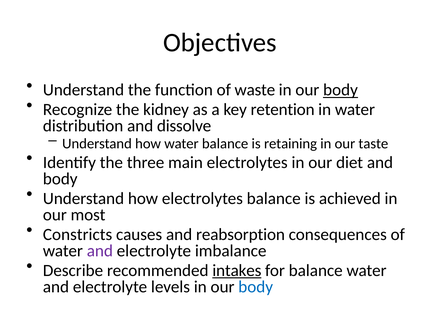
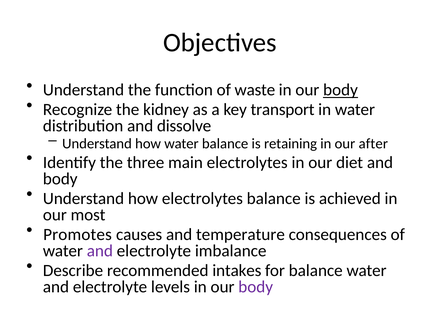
retention: retention -> transport (283, 110)
taste: taste -> after (373, 144)
Constricts: Constricts -> Promotes (77, 234)
reabsorption: reabsorption -> temperature (240, 234)
intakes underline: present -> none (237, 270)
body colour: blue -> purple (256, 287)
